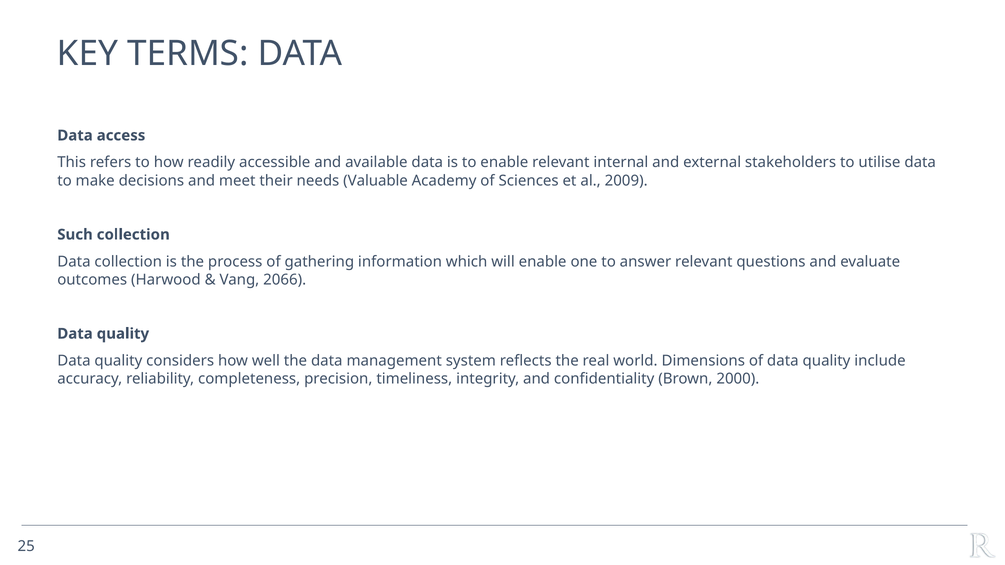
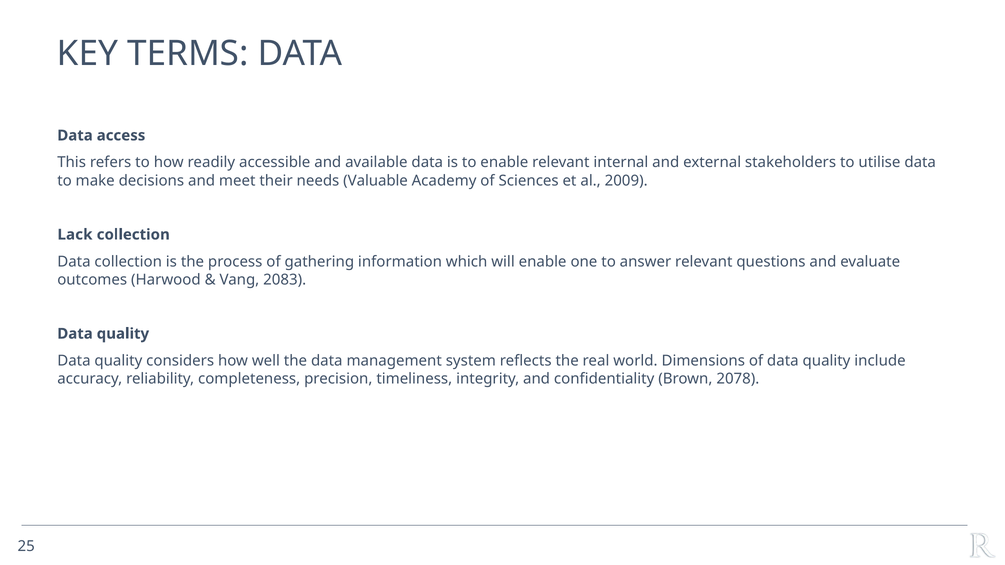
Such: Such -> Lack (75, 235)
2066: 2066 -> 2083 (285, 280)
2000: 2000 -> 2078 (738, 379)
